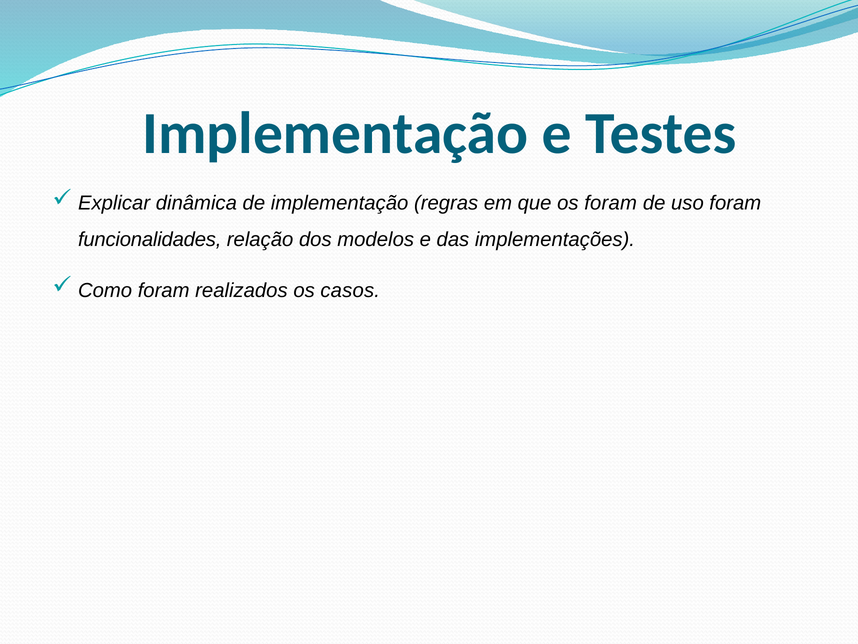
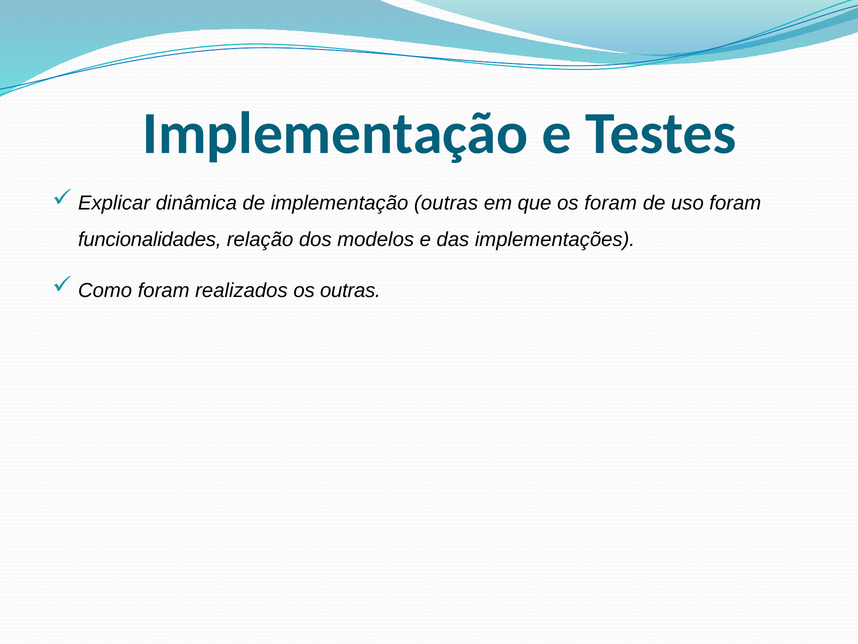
implementação regras: regras -> outras (446, 203)
os casos: casos -> outras (350, 290)
